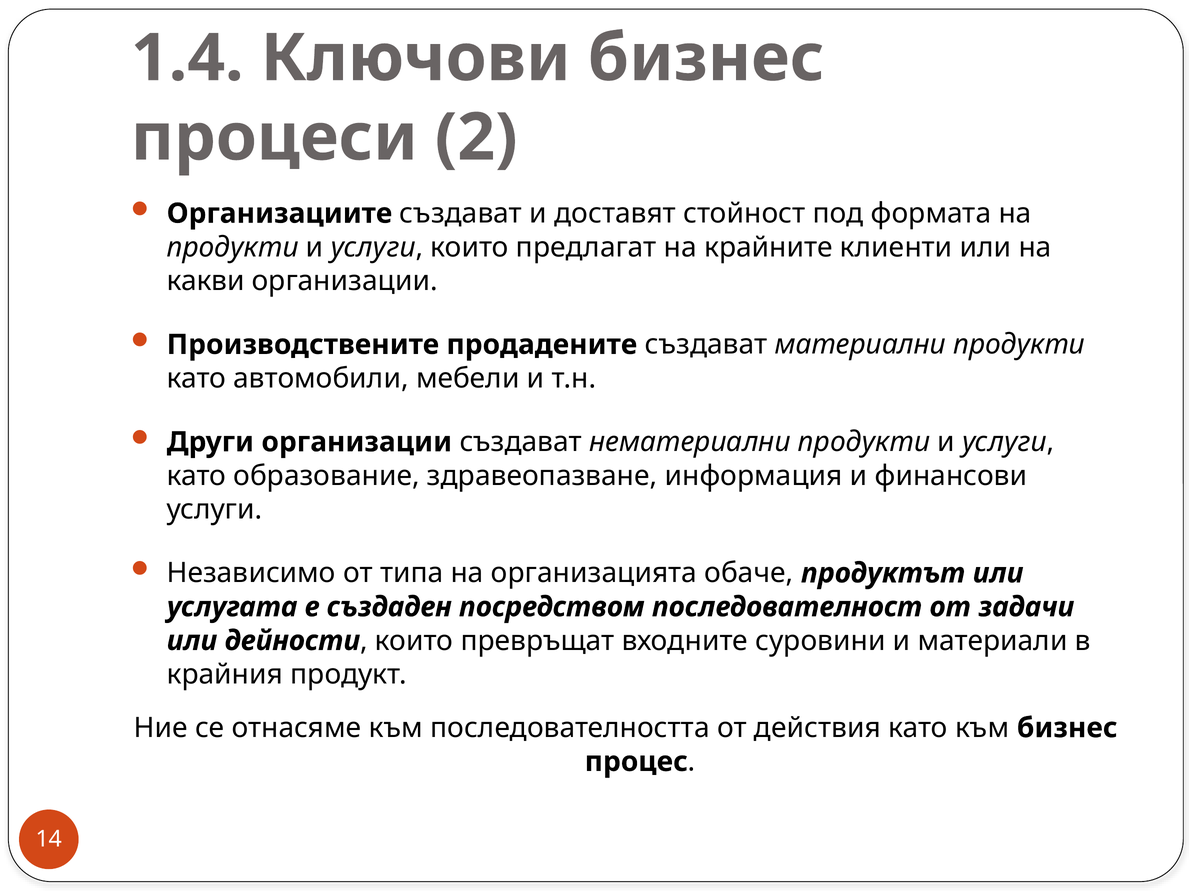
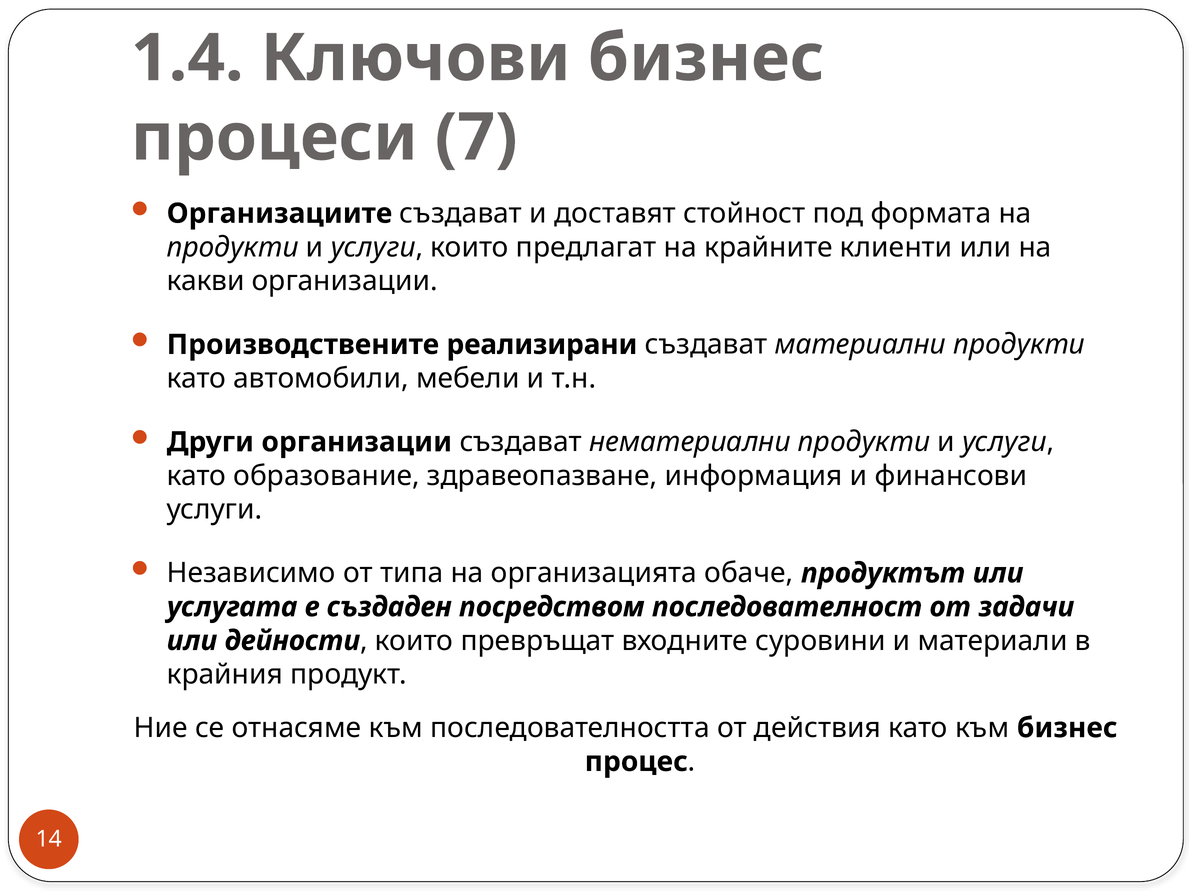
2: 2 -> 7 (476, 138)
продадените: продадените -> реализирани (542, 345)
